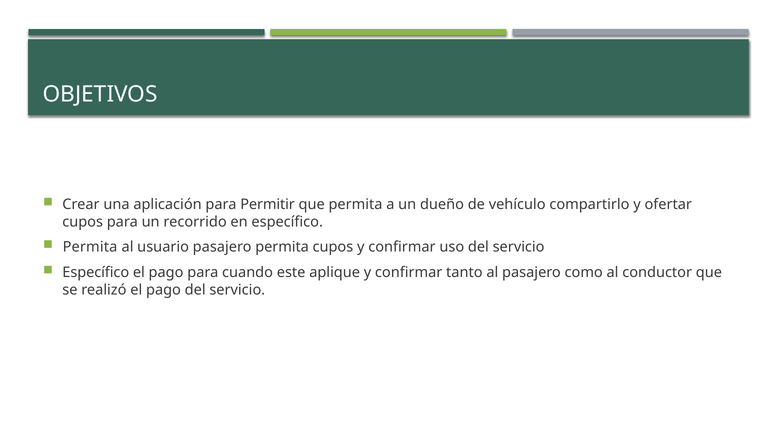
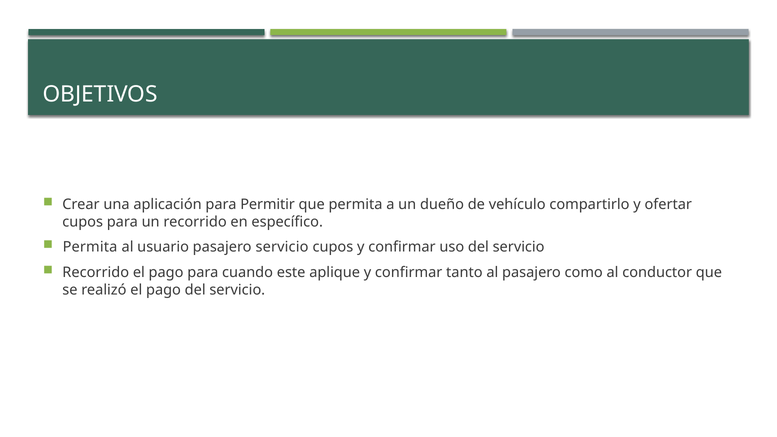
pasajero permita: permita -> servicio (282, 247)
Específico: Específico -> Recorrido (96, 272)
